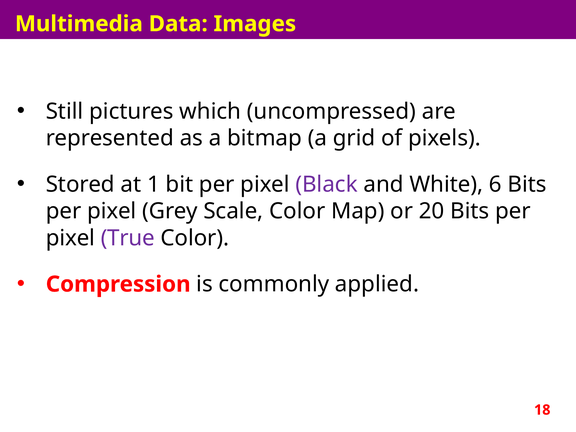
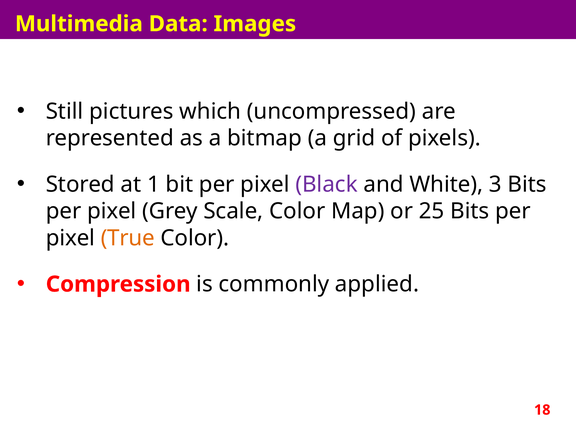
6: 6 -> 3 (495, 184)
20: 20 -> 25 (432, 211)
True colour: purple -> orange (128, 238)
